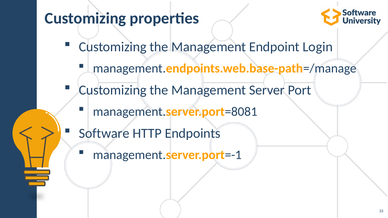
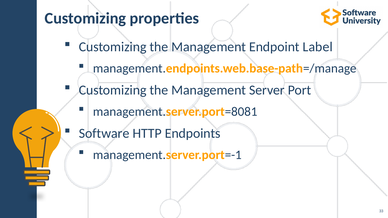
Login: Login -> Label (318, 47)
